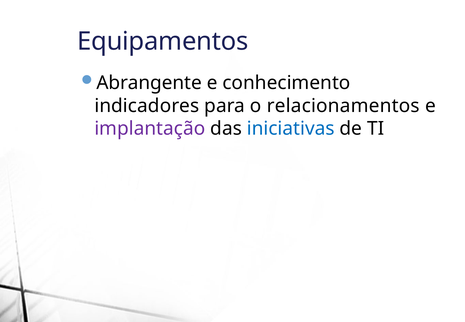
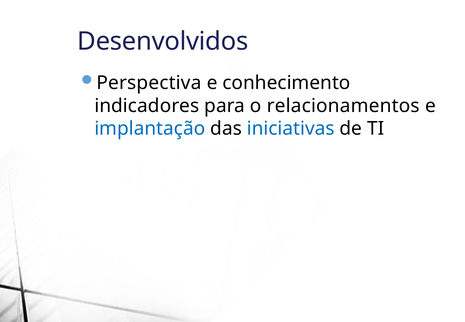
Equipamentos: Equipamentos -> Desenvolvidos (163, 41)
Abrangente: Abrangente -> Perspectiva (149, 83)
implantação colour: purple -> blue (150, 129)
